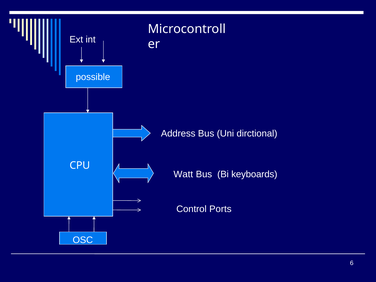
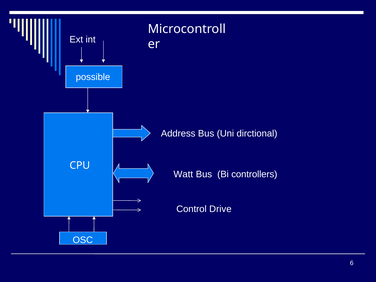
keyboards: keyboards -> controllers (254, 174)
Ports: Ports -> Drive (220, 209)
